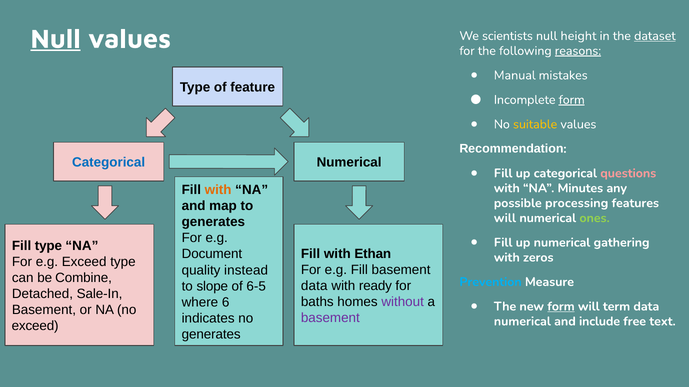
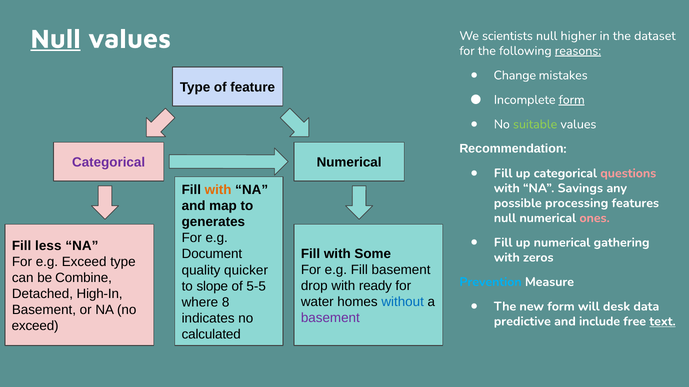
height: height -> higher (579, 36)
dataset underline: present -> none (655, 36)
Manual: Manual -> Change (515, 75)
suitable colour: yellow -> light green (535, 124)
Categorical colour: blue -> purple (109, 163)
Minutes: Minutes -> Savings (580, 188)
will: will -> null (505, 218)
ones colour: light green -> pink (595, 218)
Fill type: type -> less (48, 246)
Ethan: Ethan -> Some (373, 254)
instead: instead -> quicker (246, 271)
data: data -> drop (314, 286)
6-5: 6-5 -> 5-5 (256, 287)
Sale-In: Sale-In -> High-In (100, 294)
baths: baths -> water (317, 302)
without colour: purple -> blue (403, 302)
6: 6 -> 8 (226, 303)
form underline: present -> none (561, 307)
term: term -> desk (617, 307)
numerical: numerical -> predictive (522, 322)
text underline: none -> present (662, 322)
generates: generates -> calculated (211, 335)
